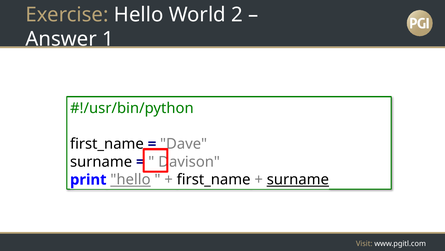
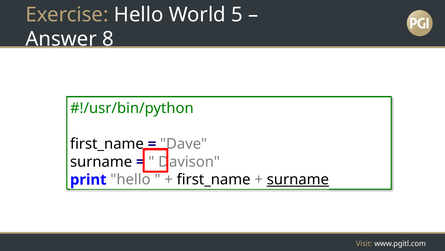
2: 2 -> 5 (237, 15)
1: 1 -> 8 (108, 39)
hello underline: present -> none (130, 179)
